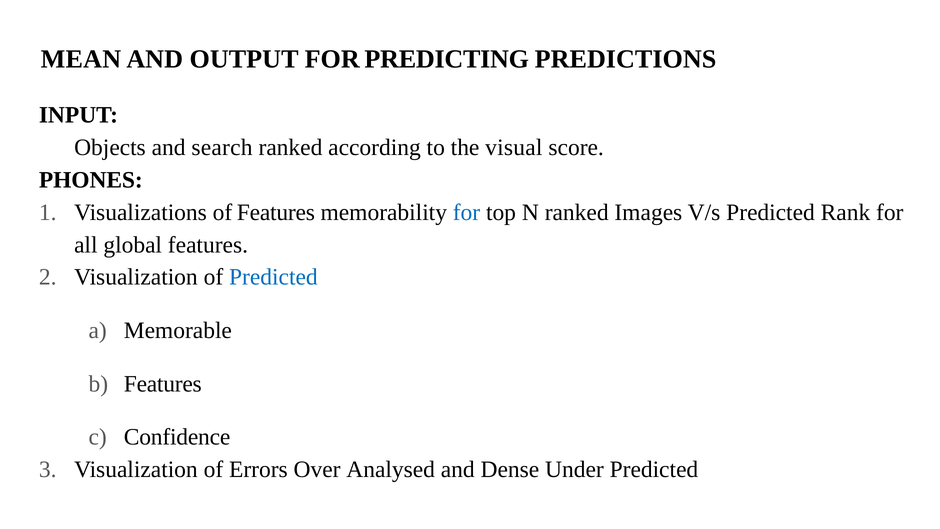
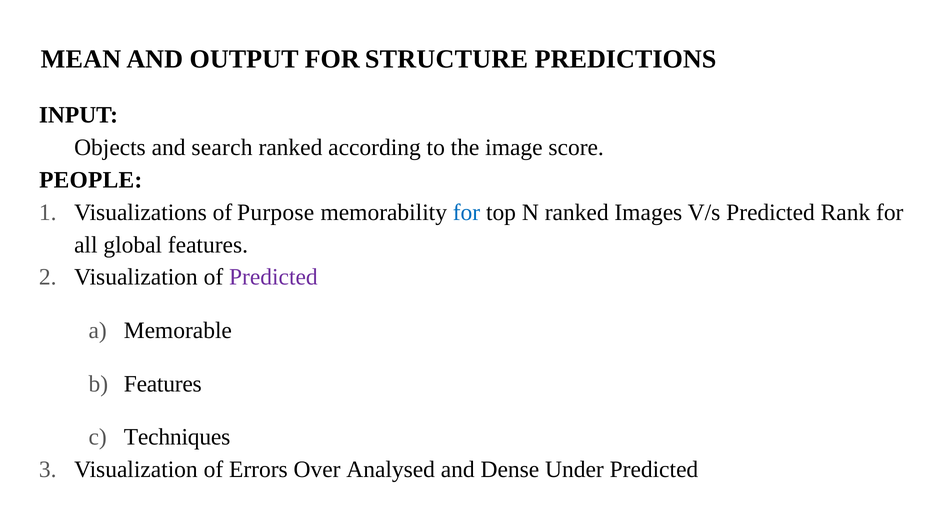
PREDICTING: PREDICTING -> STRUCTURE (446, 59)
visual: visual -> image (514, 147)
PHONES: PHONES -> PEOPLE (91, 180)
of Features: Features -> Purpose (276, 212)
Predicted colour: blue -> purple (273, 277)
Confidence: Confidence -> Techniques (177, 437)
